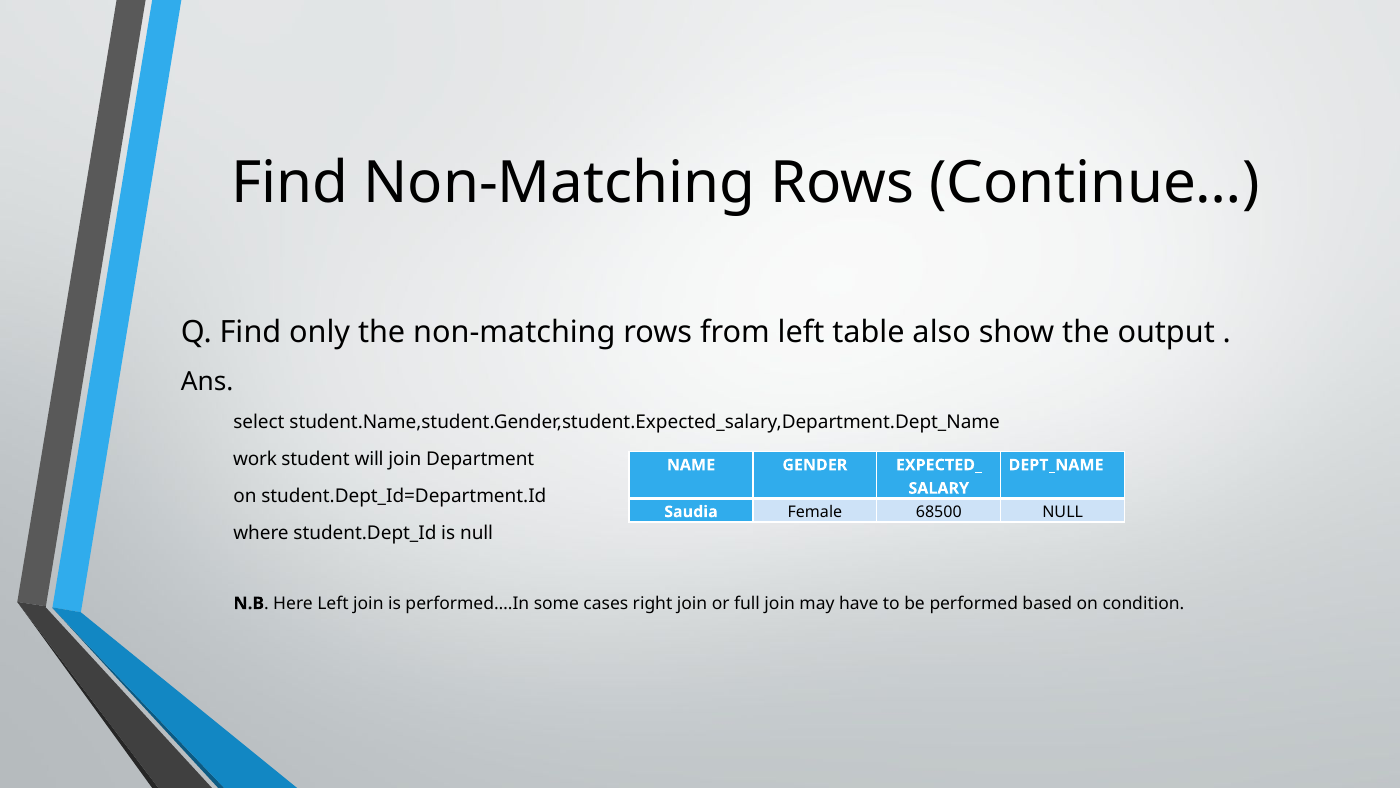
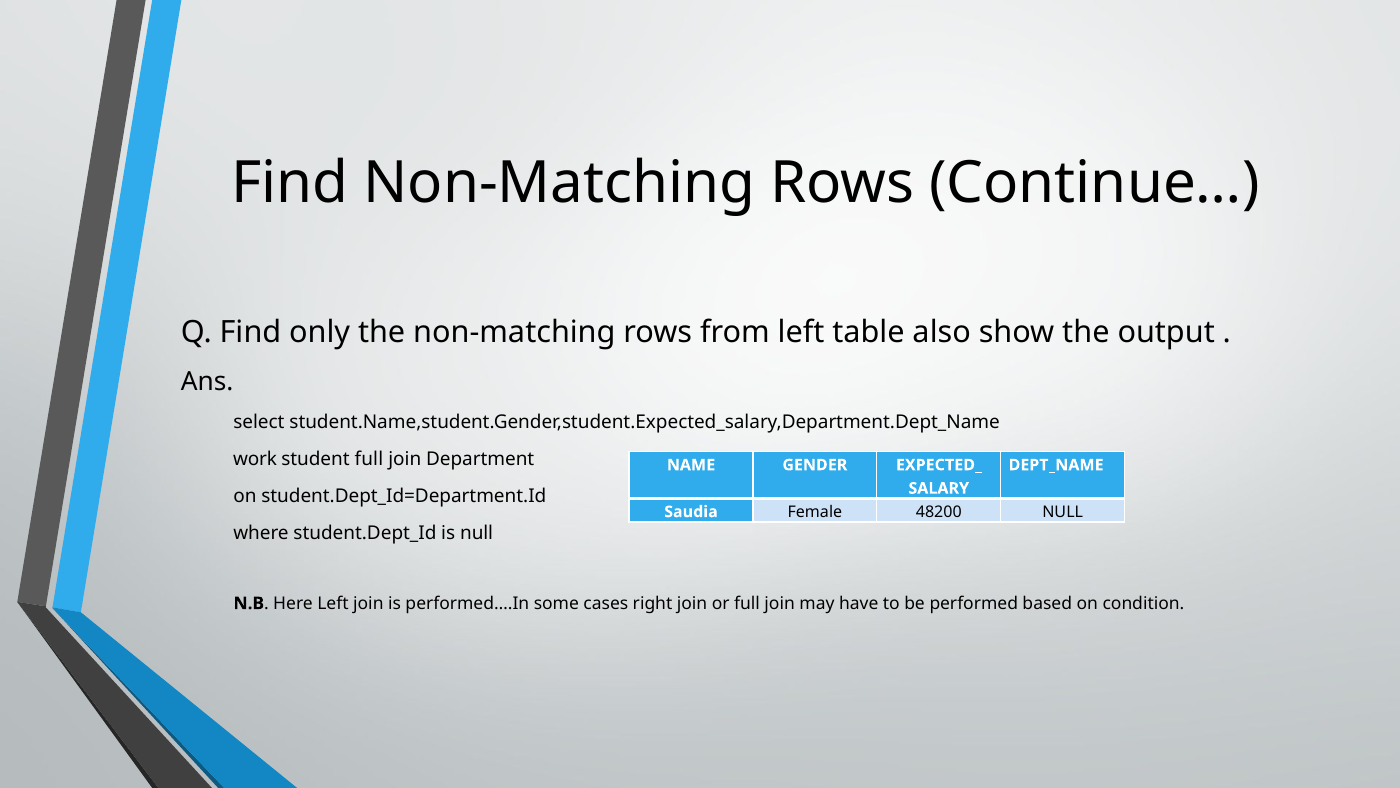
student will: will -> full (369, 459)
68500: 68500 -> 48200 (939, 512)
